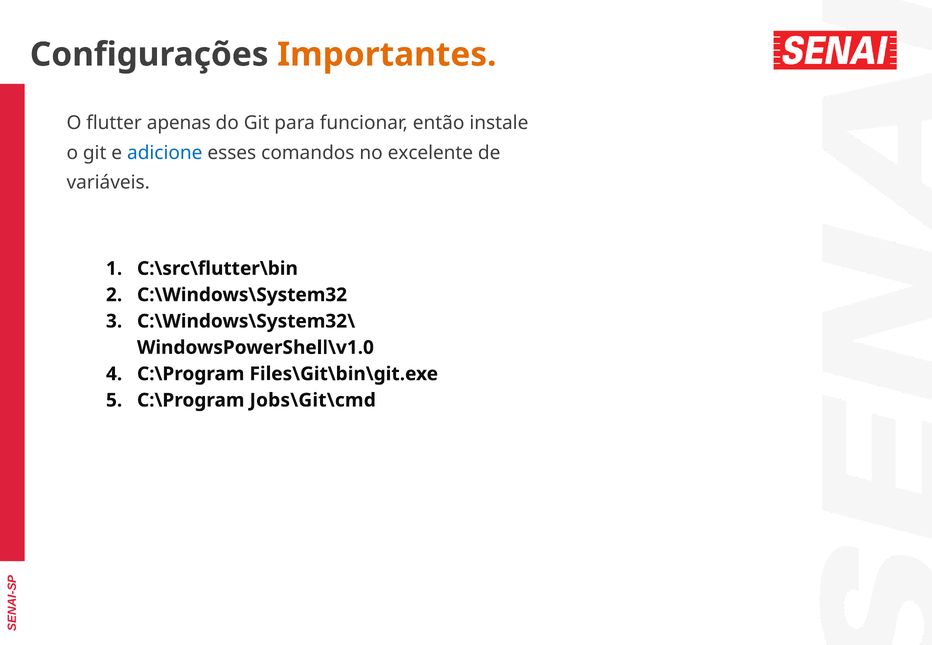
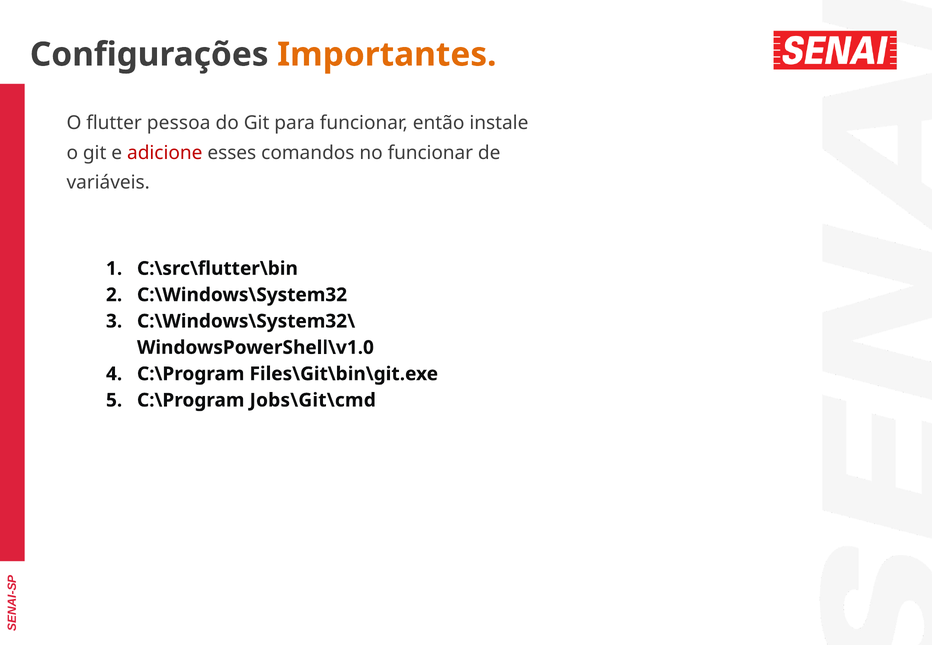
apenas: apenas -> pessoa (179, 123)
adicione colour: blue -> red (165, 153)
no excelente: excelente -> funcionar (430, 153)
